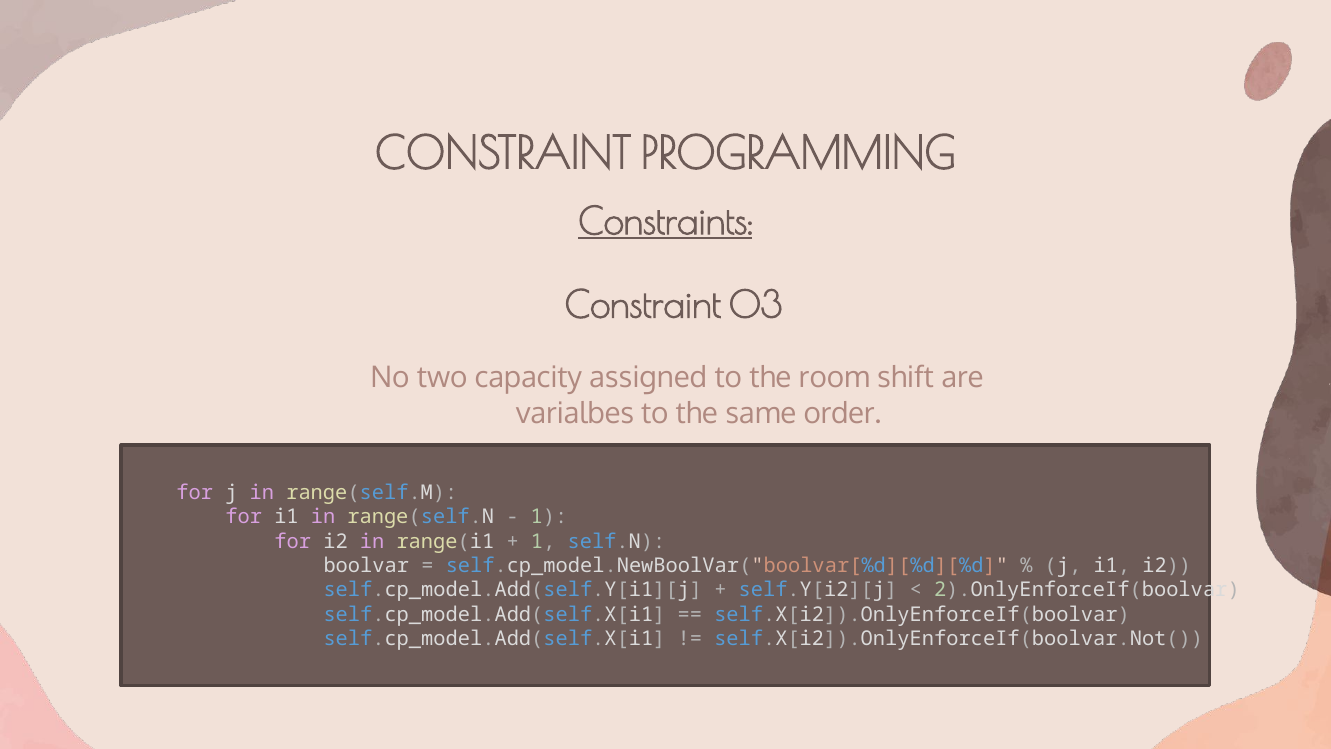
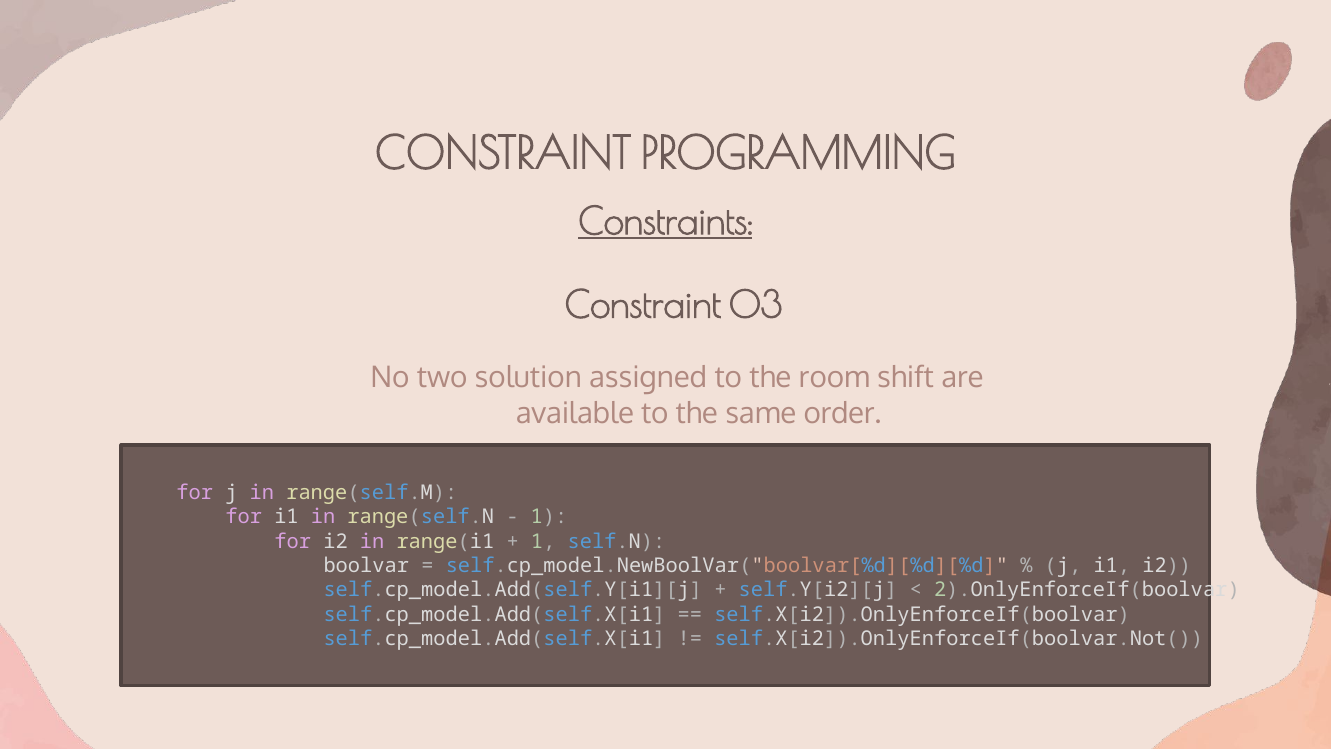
capacity: capacity -> solution (528, 378)
varialbes: varialbes -> available (575, 413)
